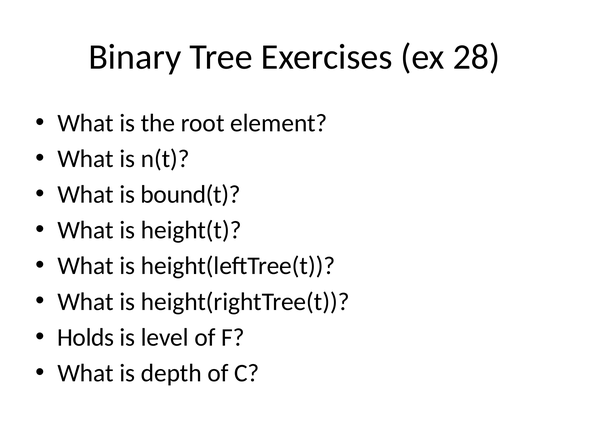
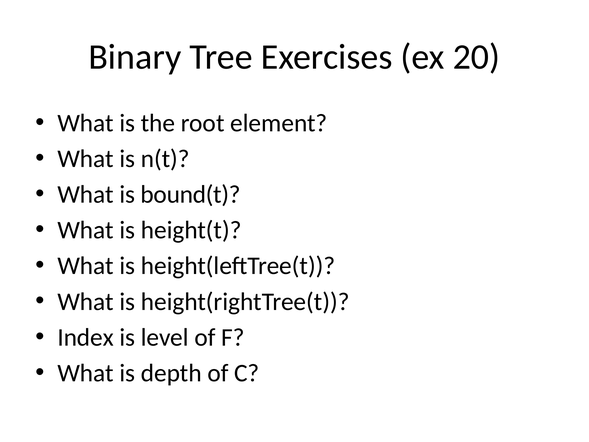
28: 28 -> 20 (476, 57)
Holds: Holds -> Index (86, 337)
